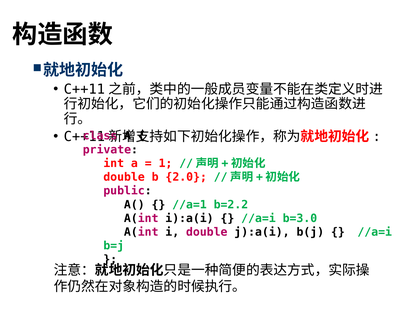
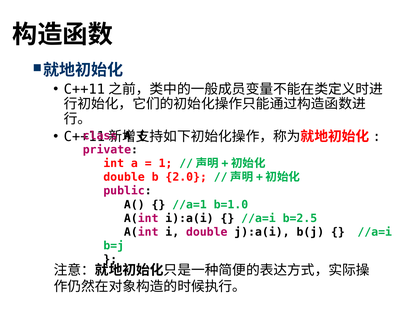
b=2.2: b=2.2 -> b=1.0 (231, 205)
b=3.0: b=3.0 -> b=2.5 (300, 218)
